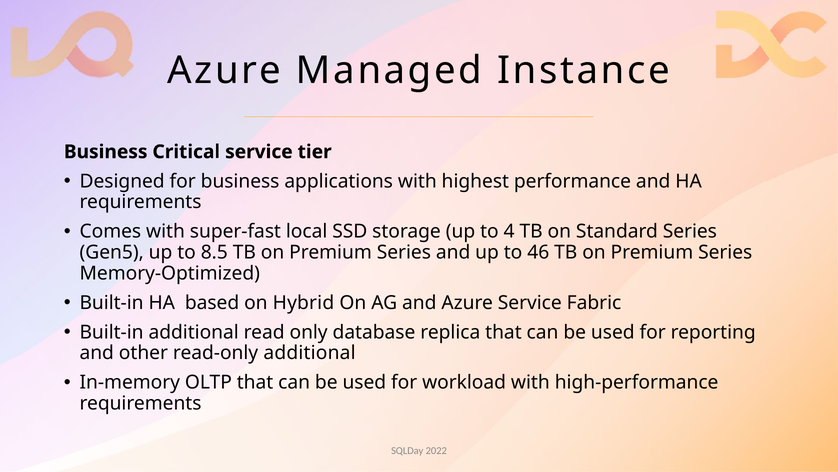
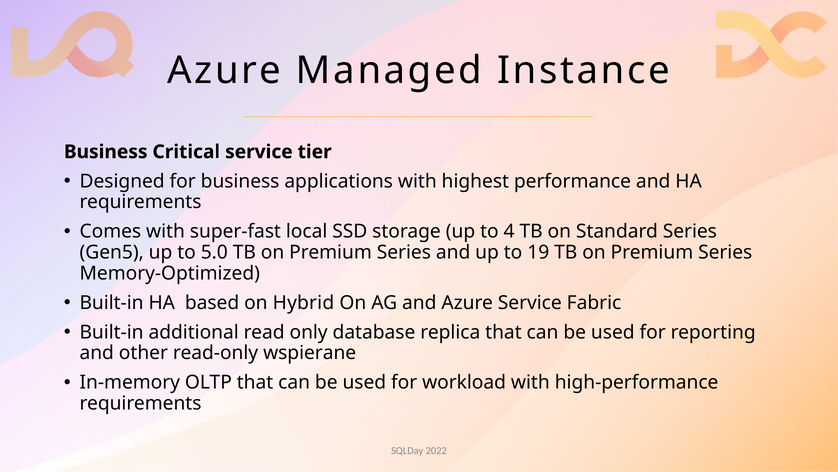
8.5: 8.5 -> 5.0 (214, 252)
46: 46 -> 19 (538, 252)
read-only additional: additional -> wspierane (310, 352)
